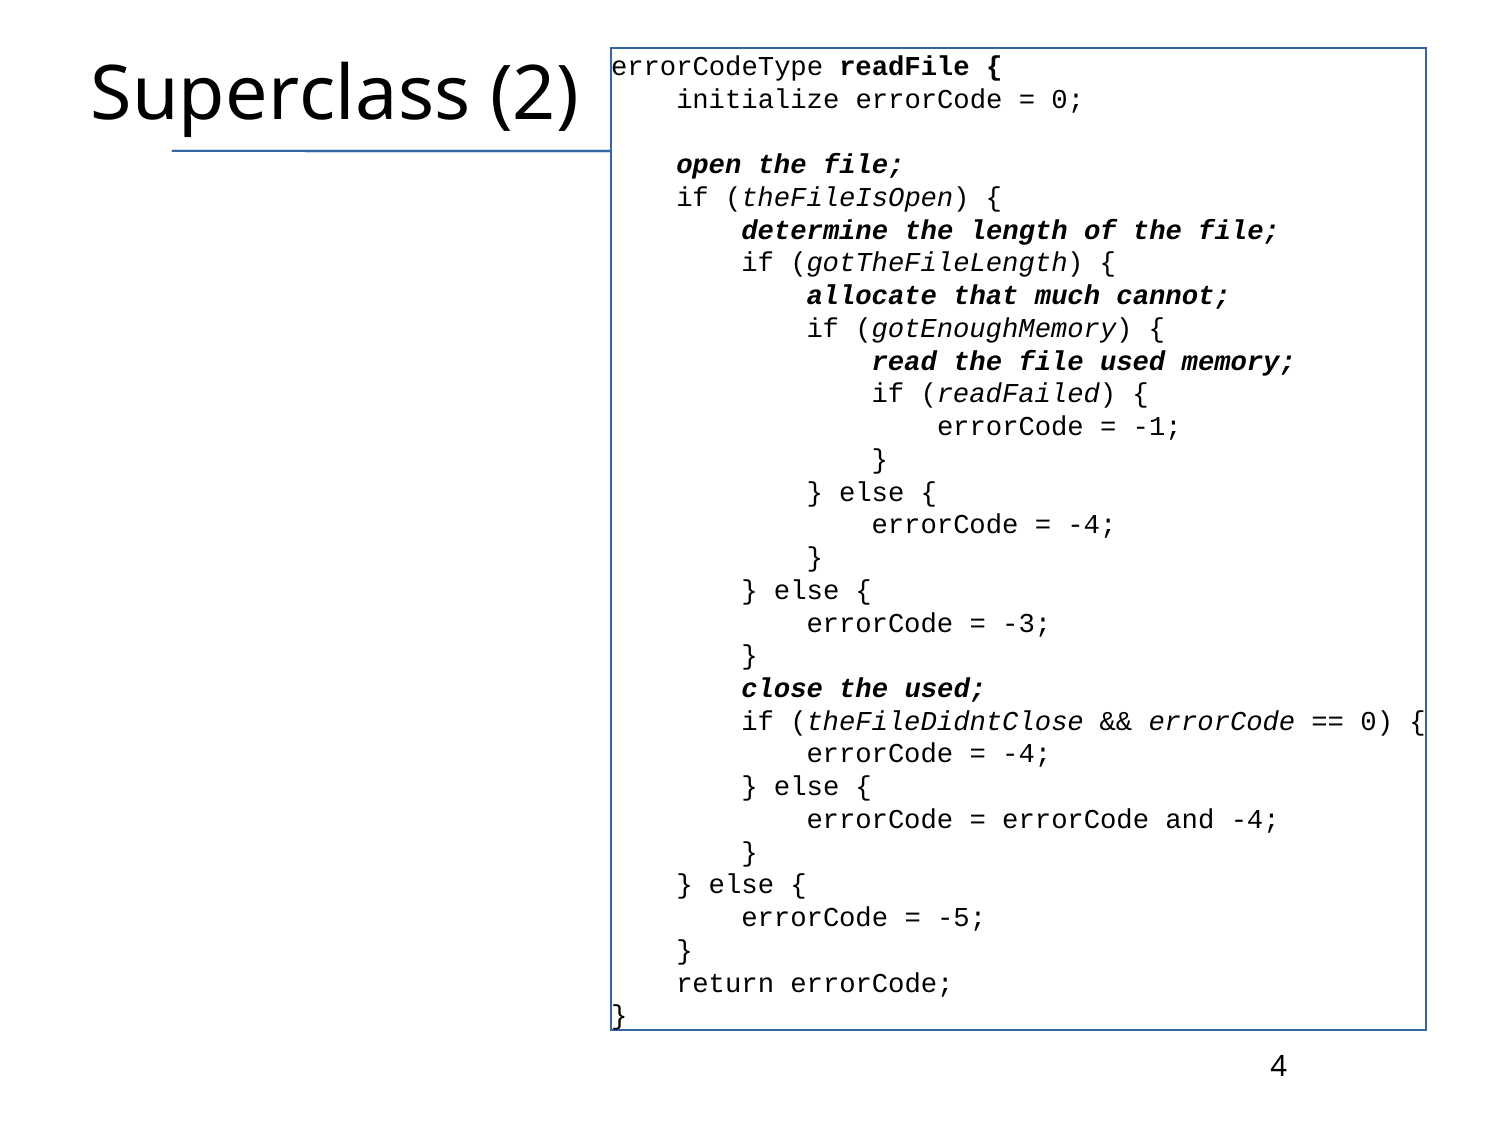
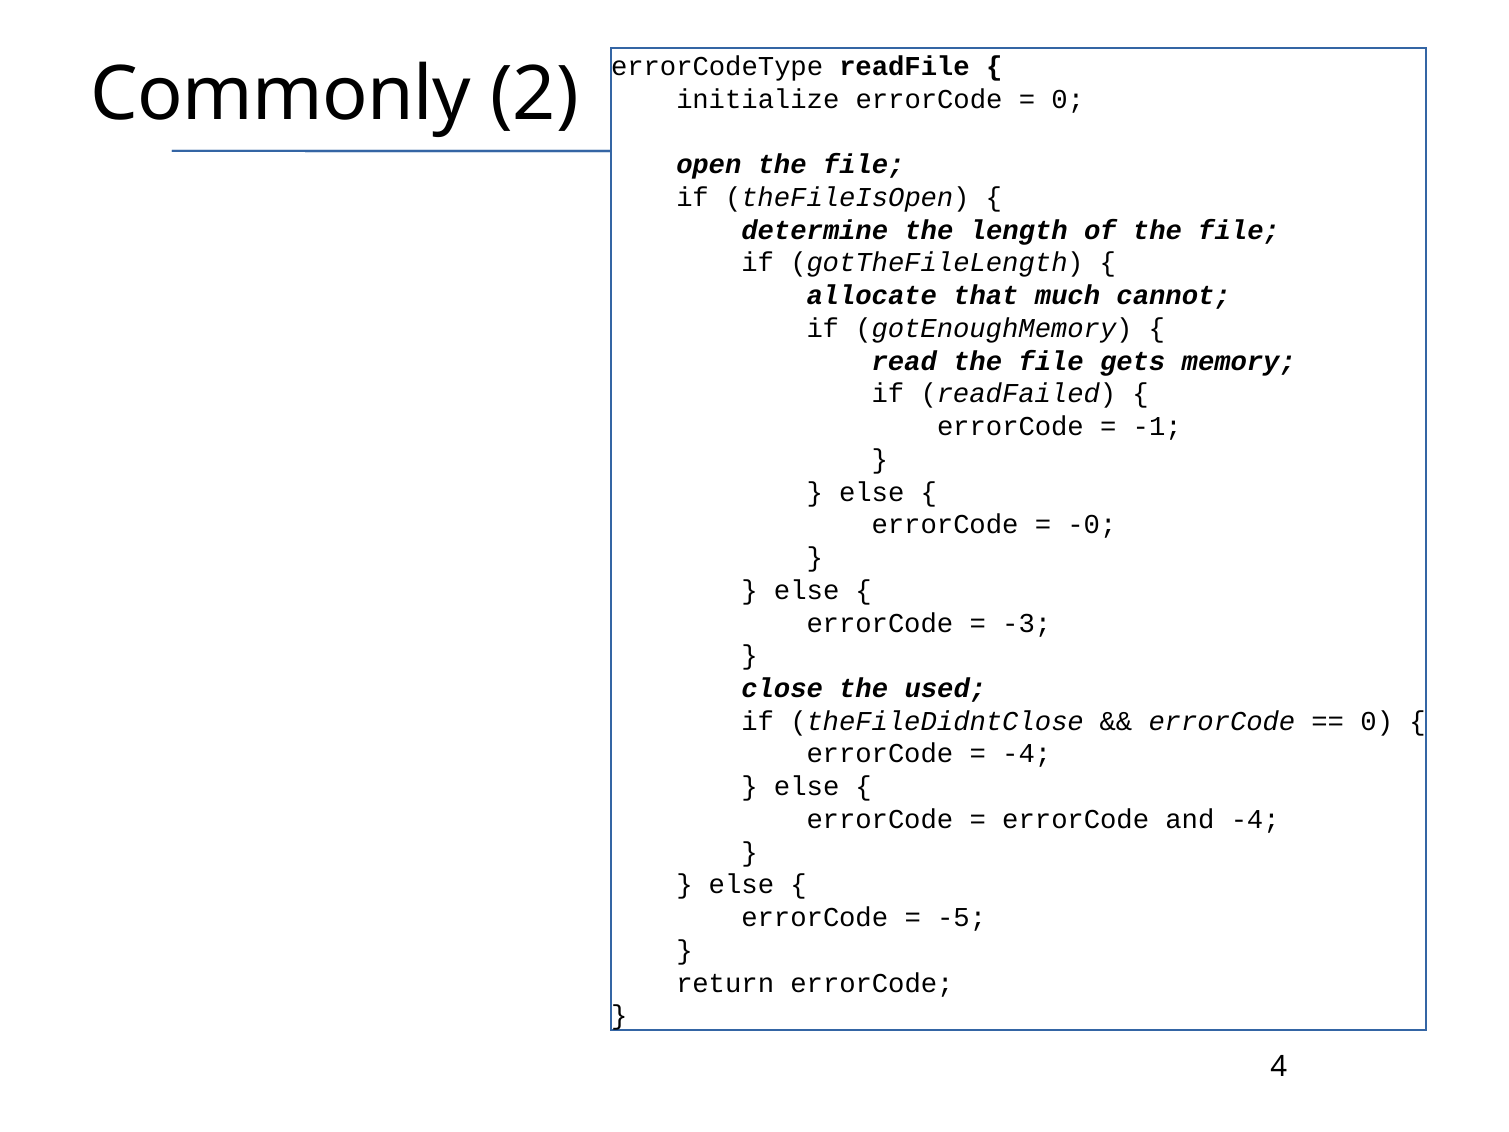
Superclass: Superclass -> Commonly (281, 95)
file used: used -> gets (1133, 361)
-4: -4 -> -0 (1092, 525)
